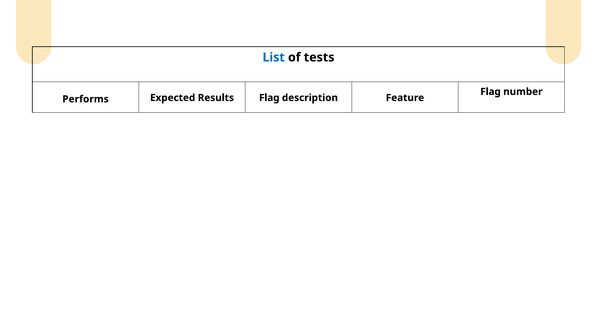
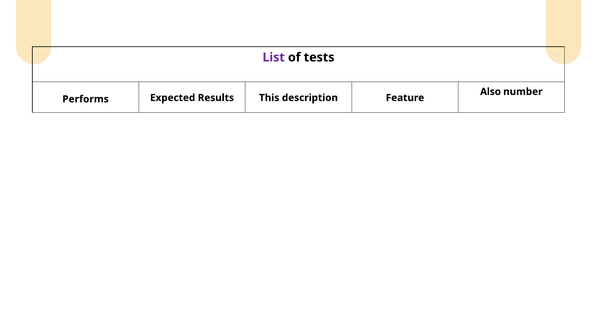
List colour: blue -> purple (274, 57)
Flag: Flag -> Also (491, 92)
Results Flag: Flag -> This (269, 98)
